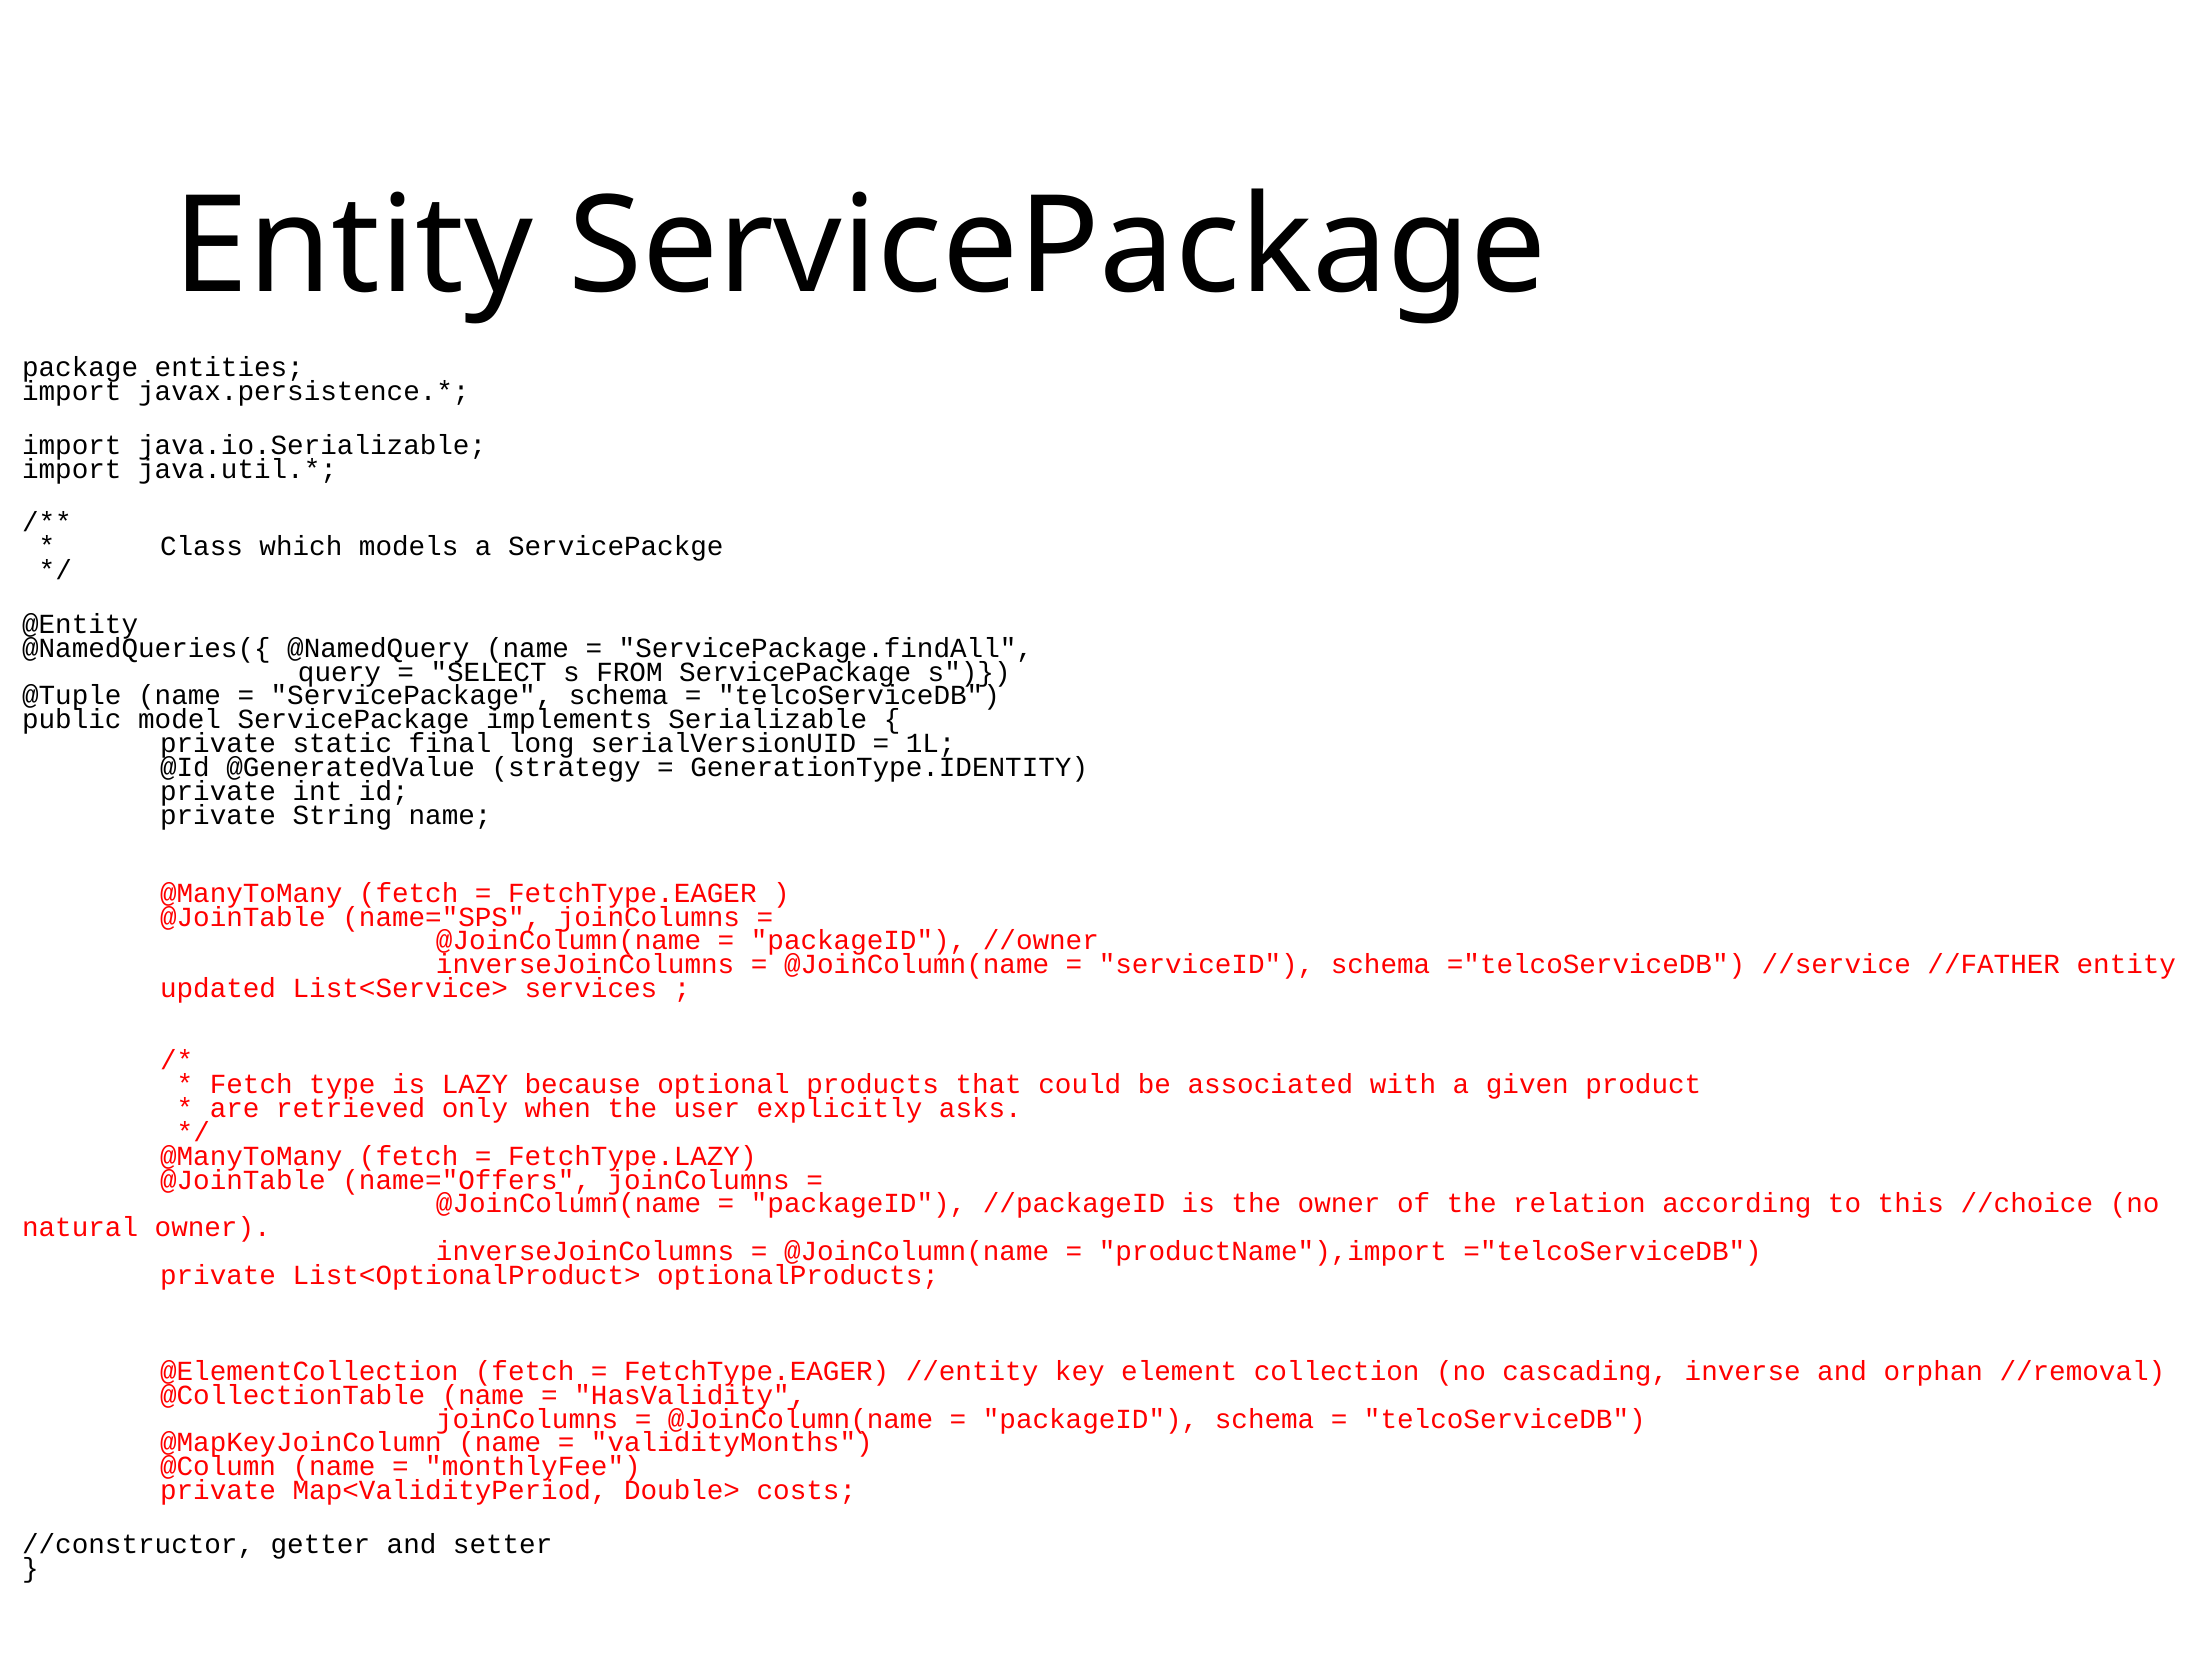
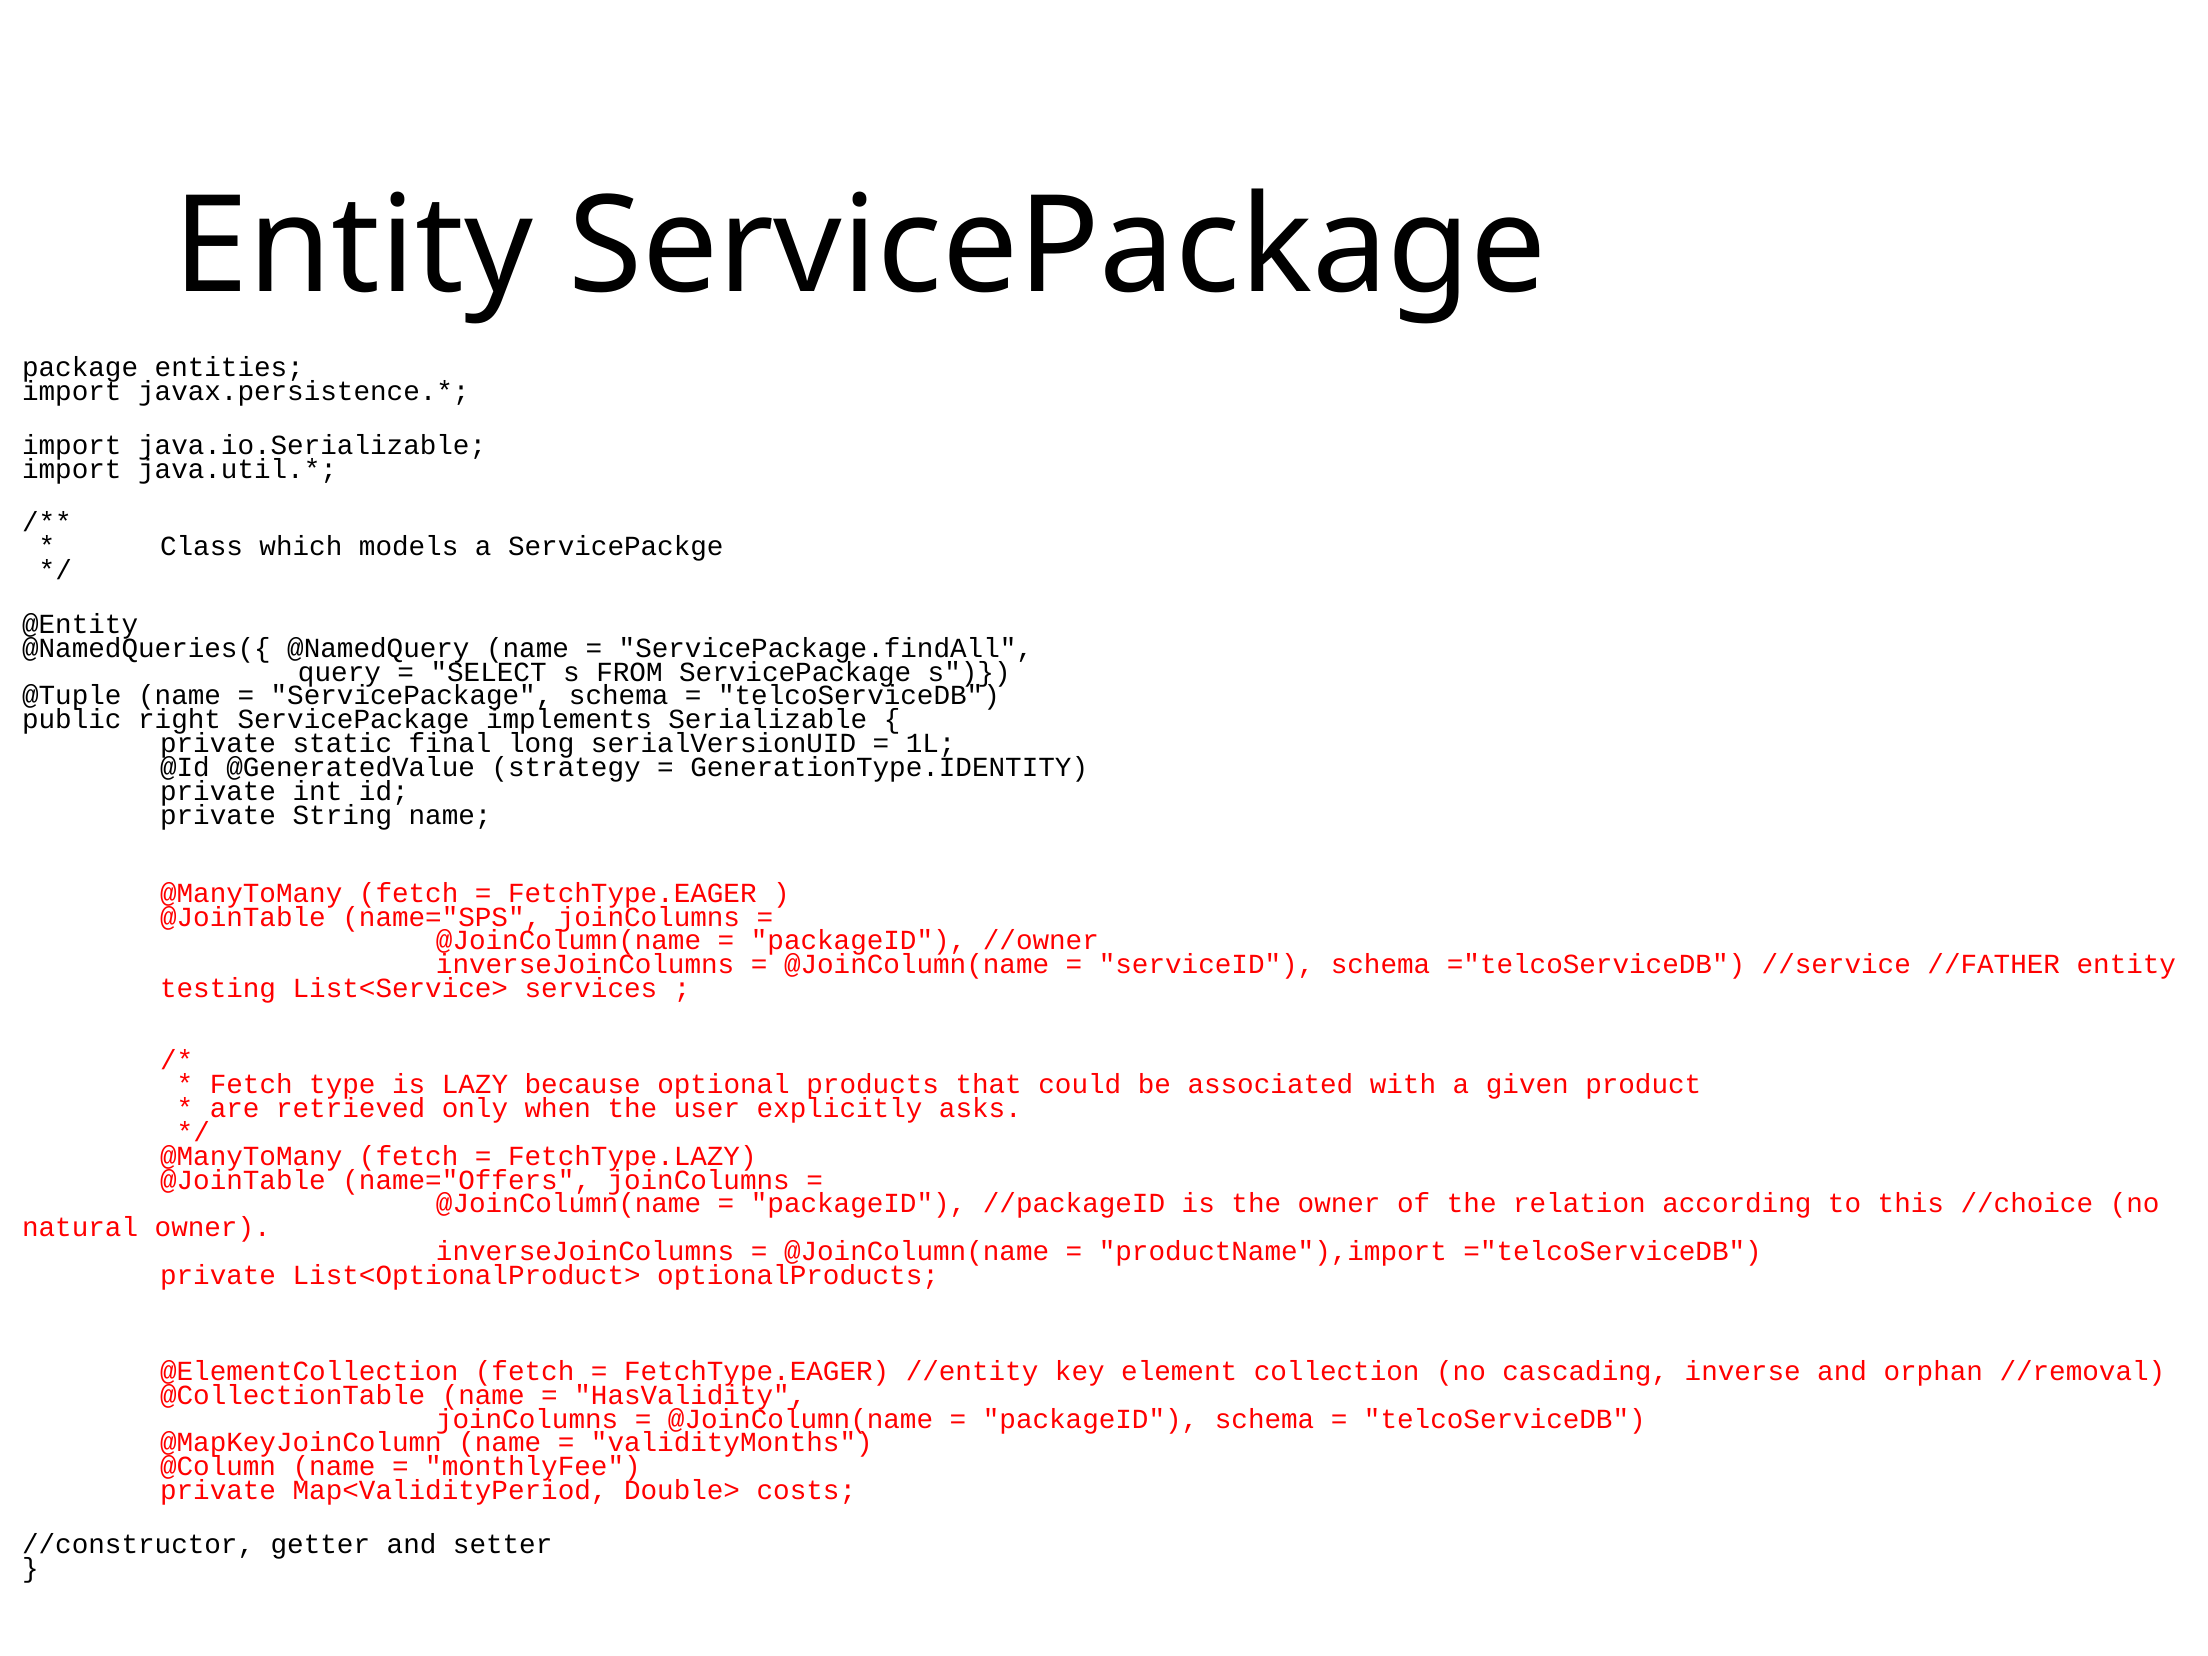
model: model -> right (180, 720)
updated: updated -> testing (218, 989)
